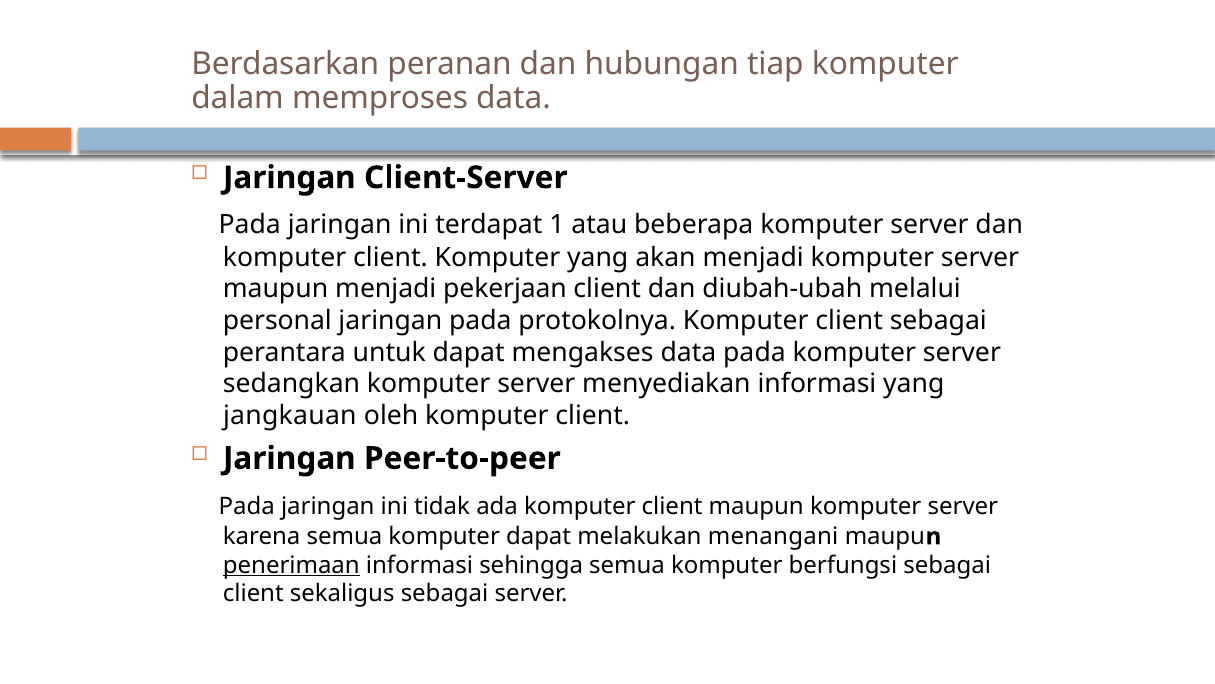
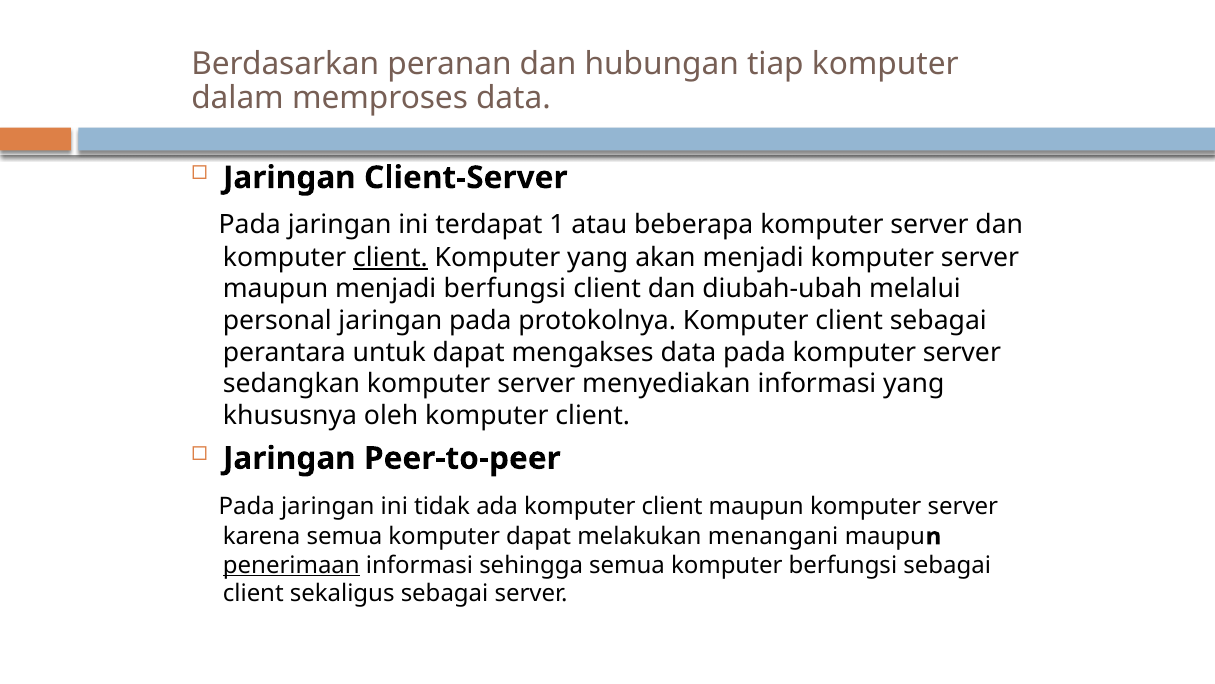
client underline: none -> present (390, 257)
menjadi pekerjaan: pekerjaan -> berfungsi (505, 289)
jangkauan: jangkauan -> khususnya (290, 415)
